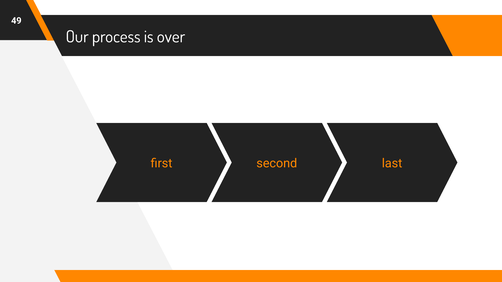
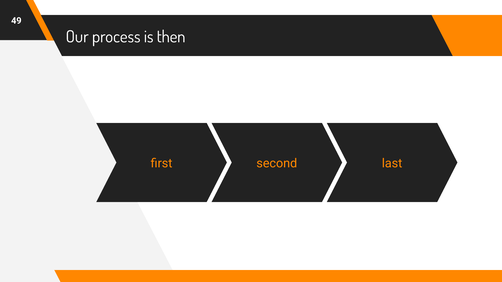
over: over -> then (171, 37)
